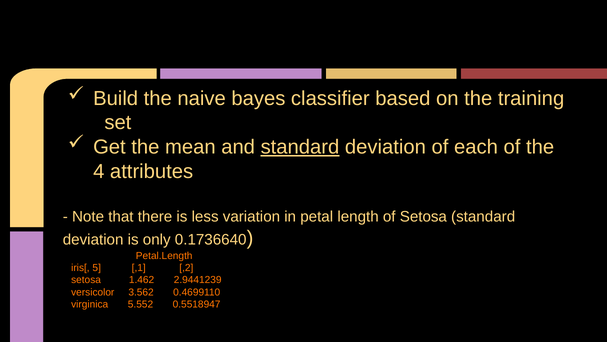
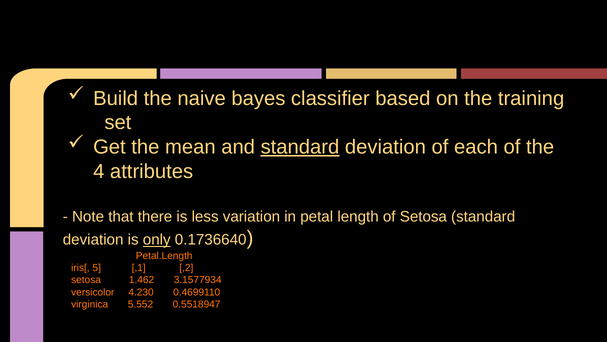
only underline: none -> present (157, 240)
2.9441239: 2.9441239 -> 3.1577934 (198, 280)
3.562: 3.562 -> 4.230 (141, 292)
